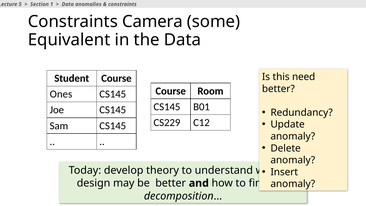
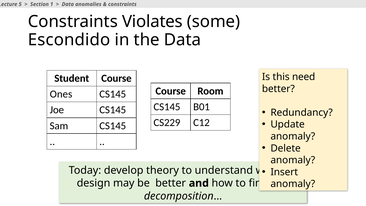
Camera: Camera -> Violates (152, 22)
Equivalent: Equivalent -> Escondido (69, 40)
